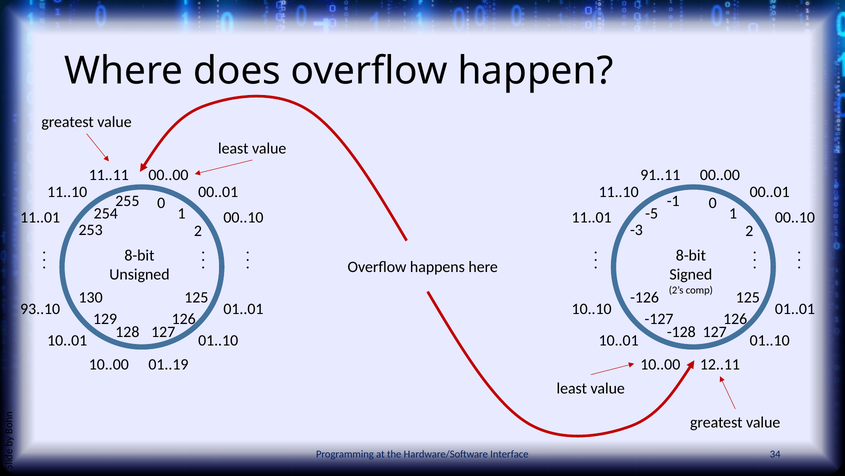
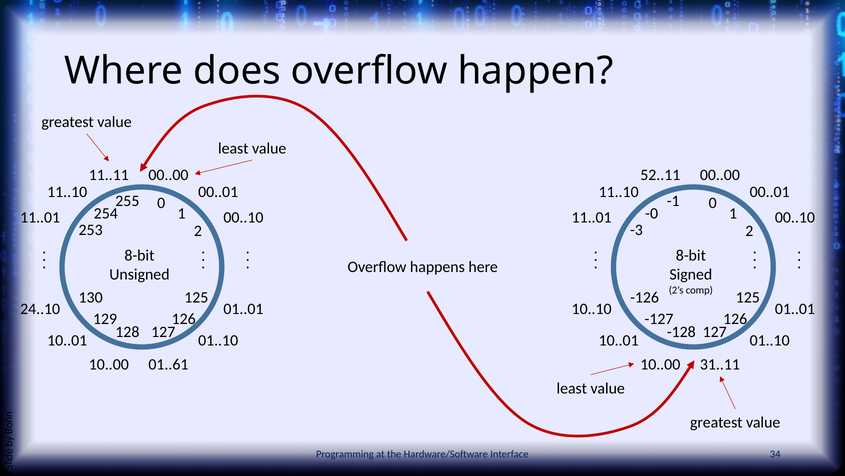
91..11: 91..11 -> 52..11 (660, 175)
-5: -5 -> -0 (652, 213)
93..10: 93..10 -> 24..10 (40, 308)
01..19: 01..19 -> 01..61 (168, 364)
12..11: 12..11 -> 31..11 (720, 364)
